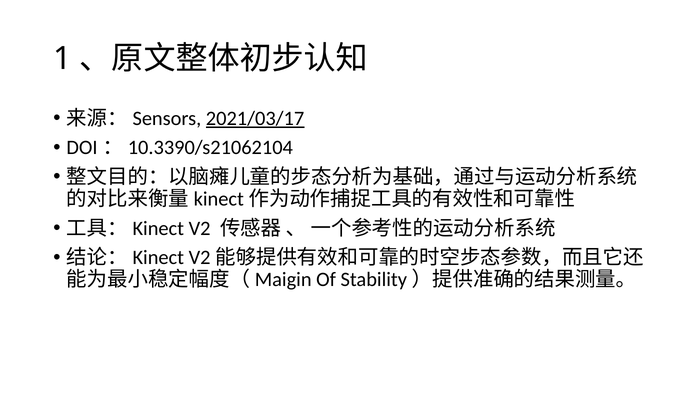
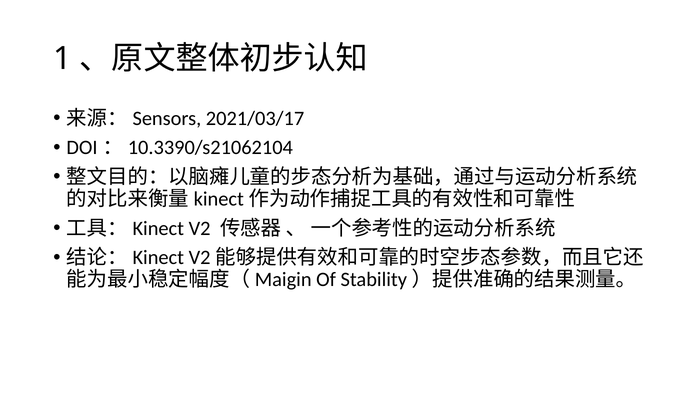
2021/03/17 underline: present -> none (255, 118)
